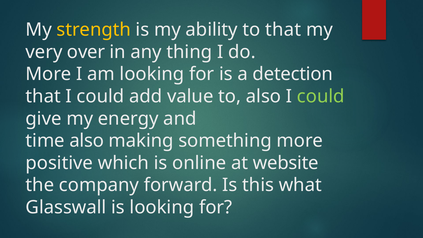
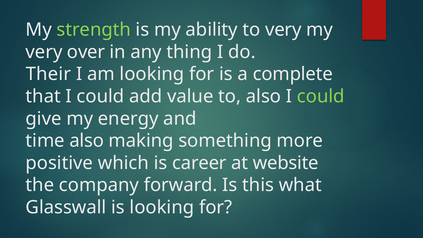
strength colour: yellow -> light green (94, 30)
to that: that -> very (283, 30)
More: More -> Their (48, 74)
detection: detection -> complete (293, 74)
online: online -> career (199, 163)
